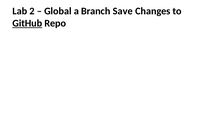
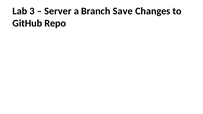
2: 2 -> 3 (32, 11)
Global: Global -> Server (58, 11)
GitHub underline: present -> none (27, 23)
